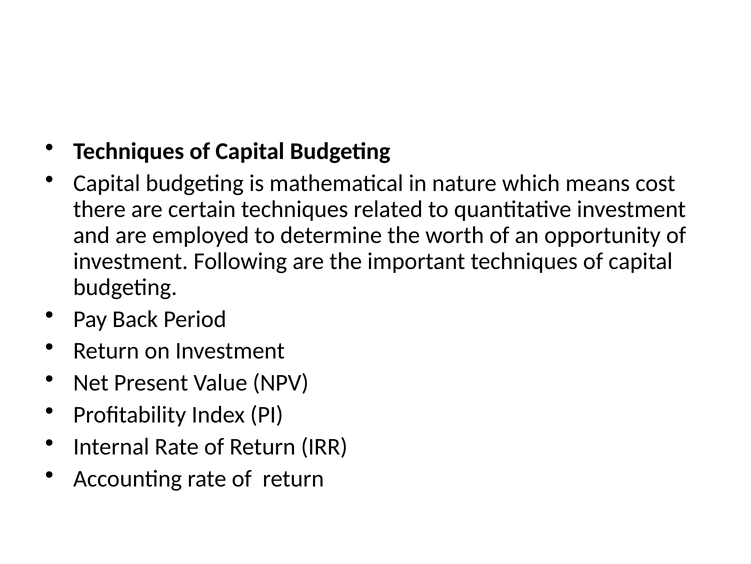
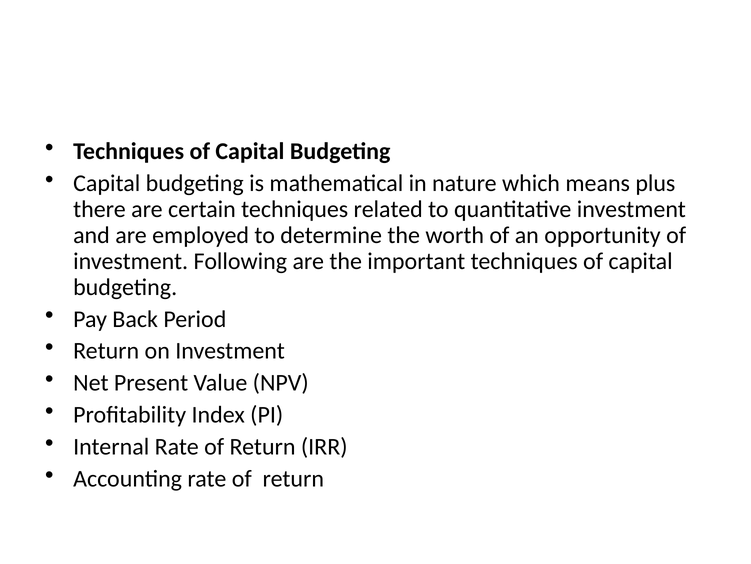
cost: cost -> plus (655, 183)
